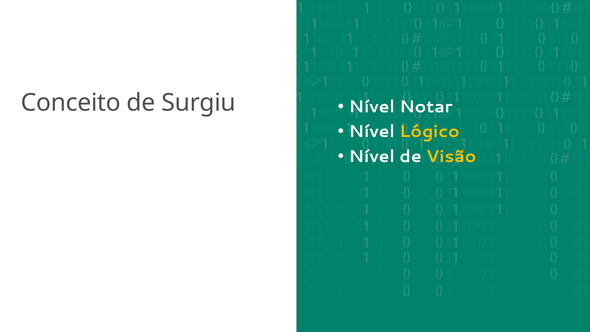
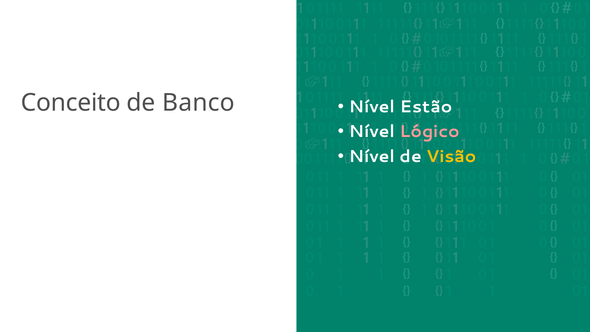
Surgiu: Surgiu -> Banco (198, 103)
Notar: Notar -> Estão (426, 107)
Lógico colour: yellow -> pink (430, 132)
